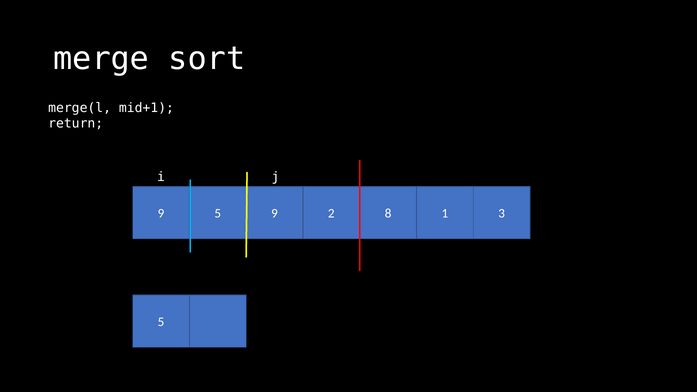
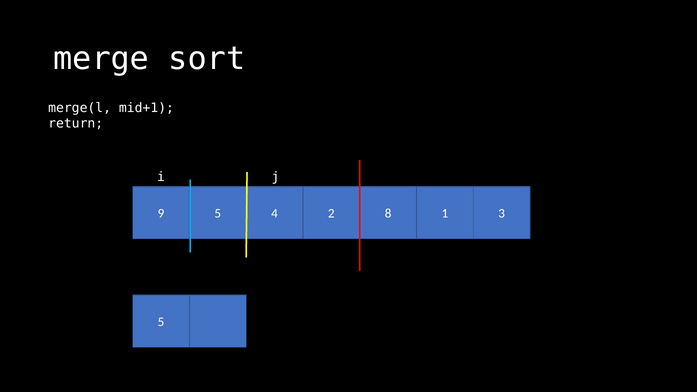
5 9: 9 -> 4 (275, 214)
